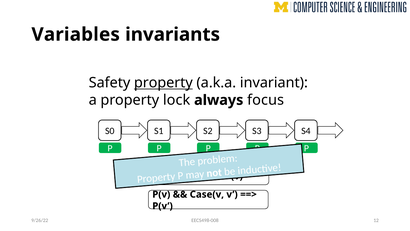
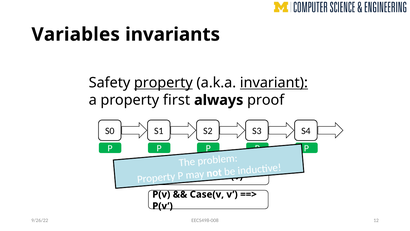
invariant underline: none -> present (274, 83)
lock: lock -> first (177, 100)
focus: focus -> proof (266, 100)
